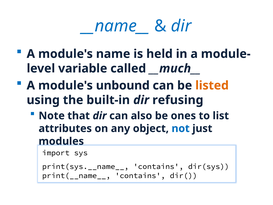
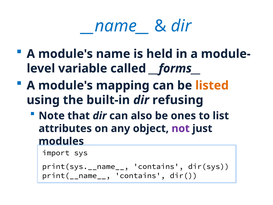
__much__: __much__ -> __forms__ (175, 68)
unbound: unbound -> mapping (123, 85)
not colour: blue -> purple (181, 128)
